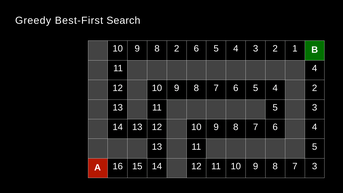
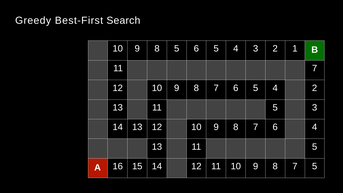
8 2: 2 -> 5 (177, 49)
11 4: 4 -> 7 (315, 68)
7 3: 3 -> 5 (315, 166)
